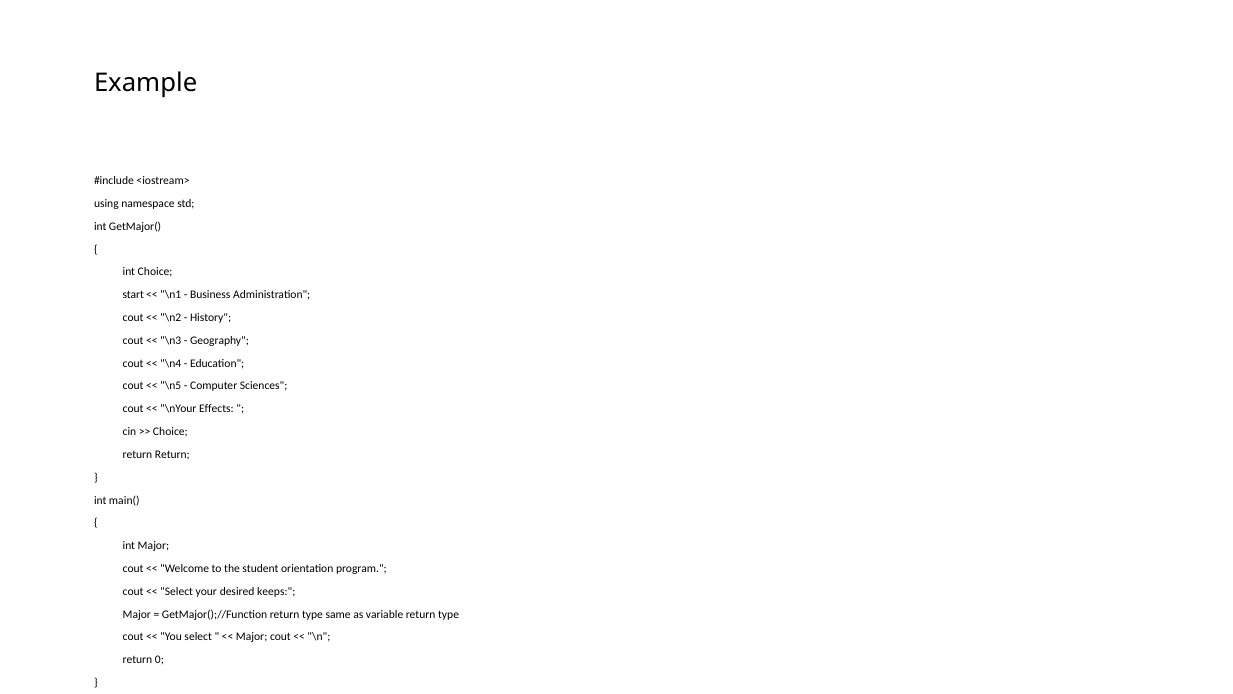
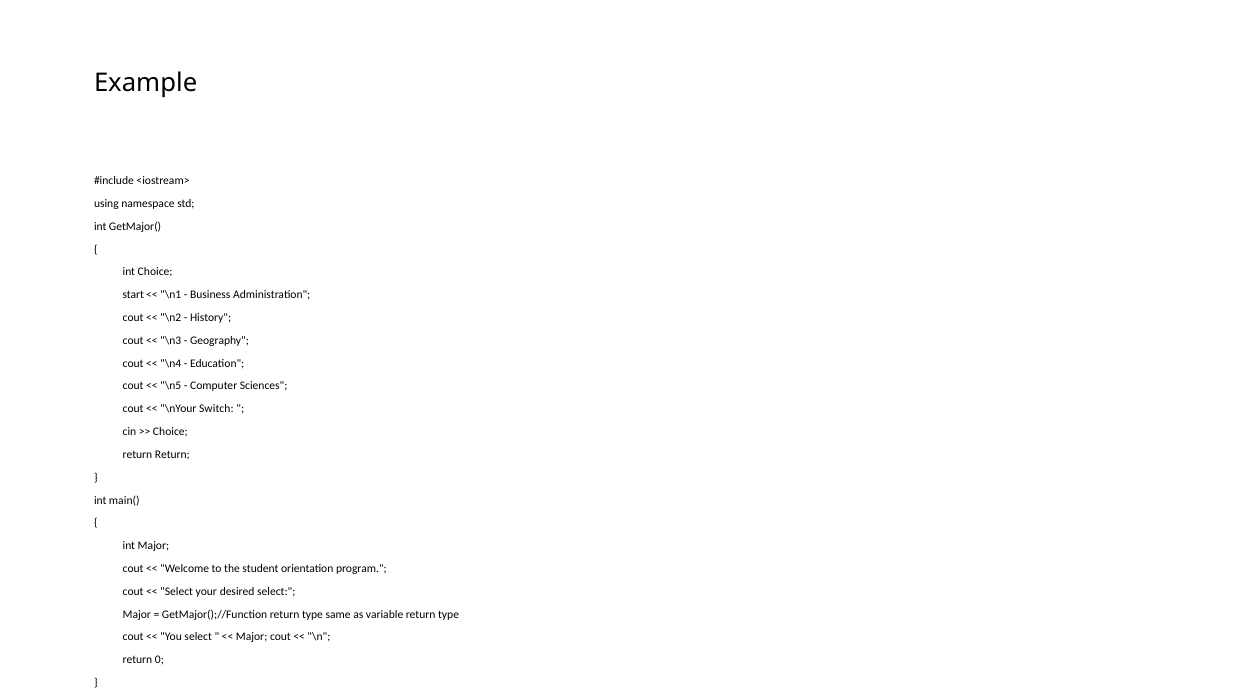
Effects: Effects -> Switch (216, 409)
desired keeps: keeps -> select (276, 591)
